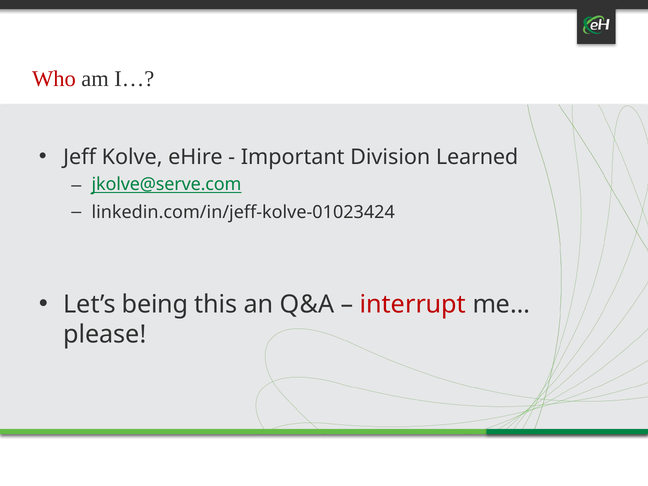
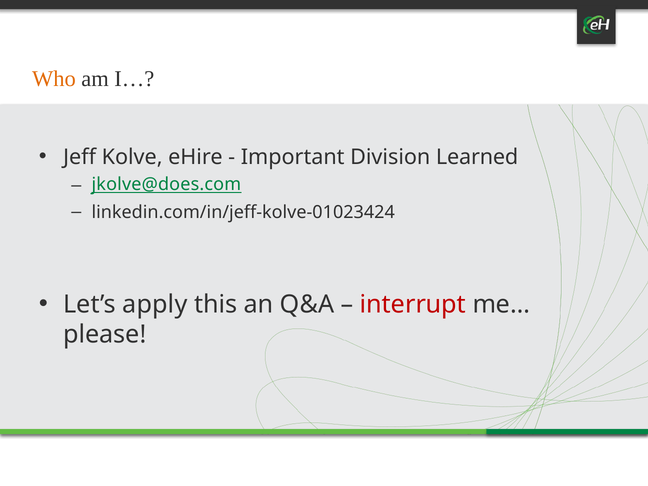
Who colour: red -> orange (54, 79)
jkolve@serve.com: jkolve@serve.com -> jkolve@does.com (166, 184)
being: being -> apply (155, 304)
